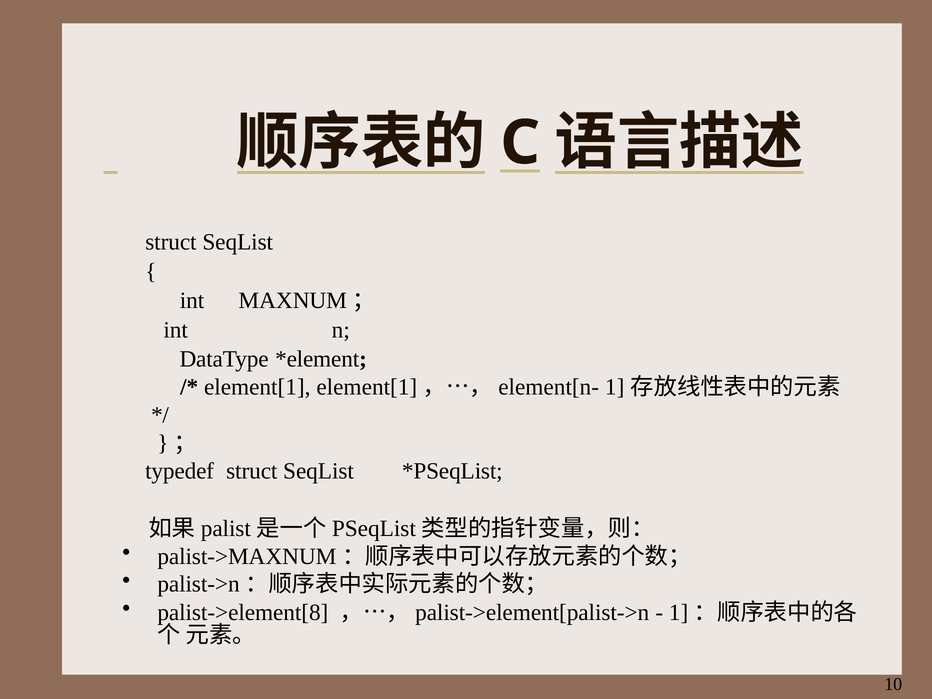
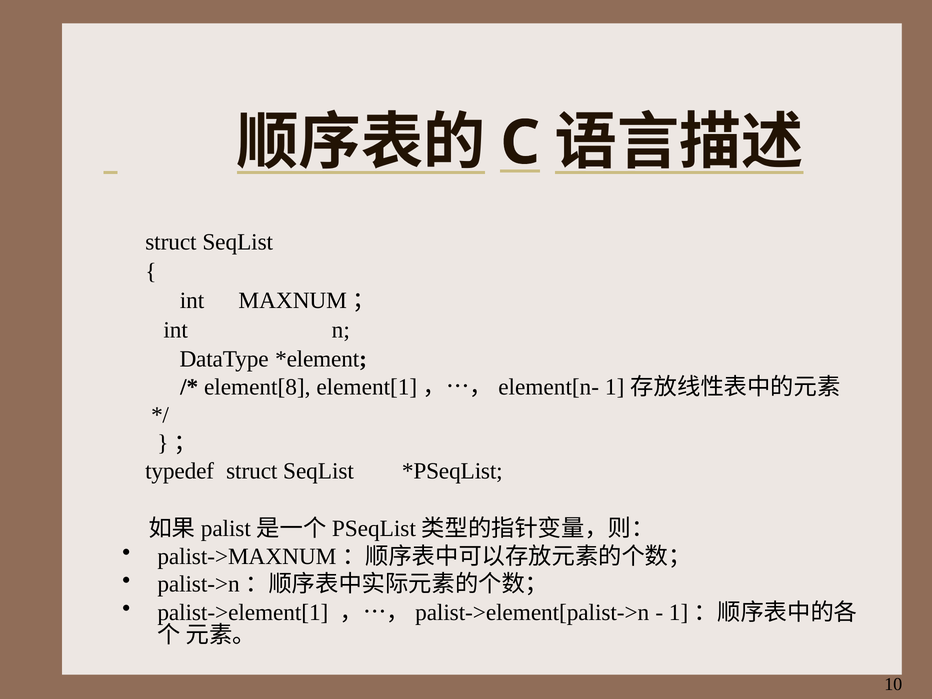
element[1: element[1 -> element[8 (257, 387)
palist->element[8: palist->element[8 -> palist->element[1 (243, 612)
